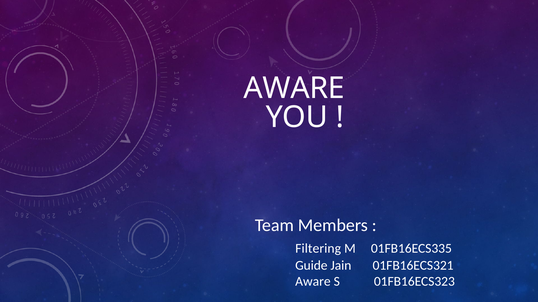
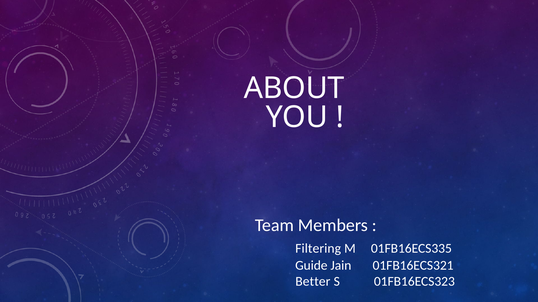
AWARE: AWARE -> ABOUT (294, 88)
Aware: Aware -> Better (313, 282)
